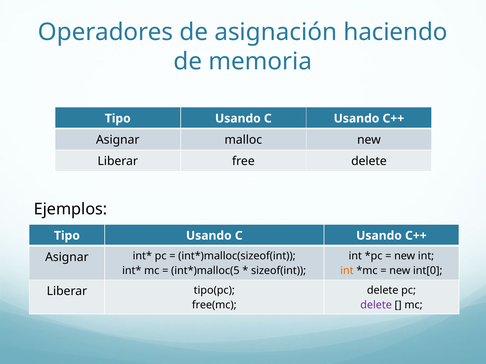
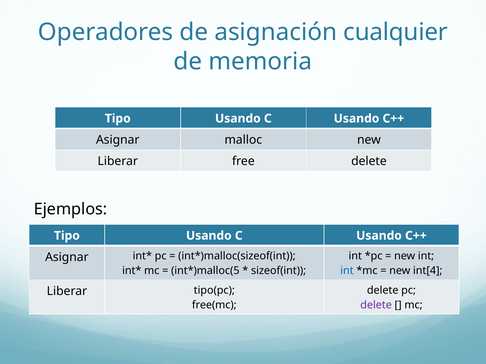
haciendo: haciendo -> cualquier (396, 32)
int colour: orange -> blue (347, 271)
int[0: int[0 -> int[4 (428, 271)
